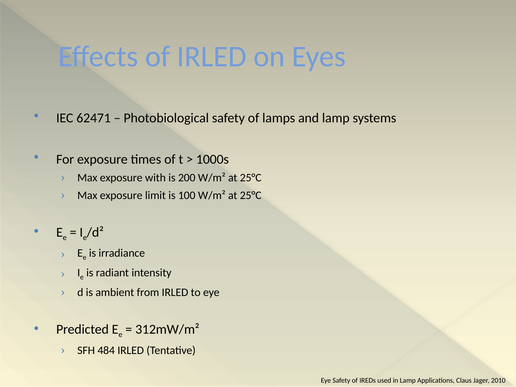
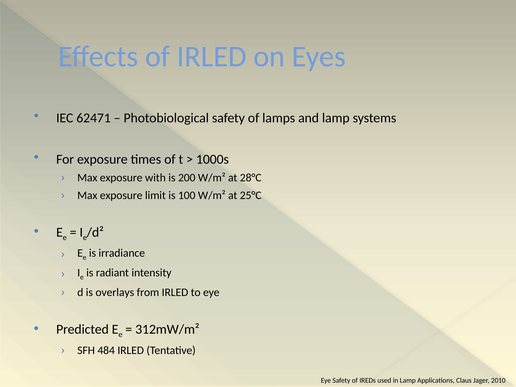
200 W/m² at 25°C: 25°C -> 28°C (251, 178)
ambient: ambient -> overlays (115, 292)
